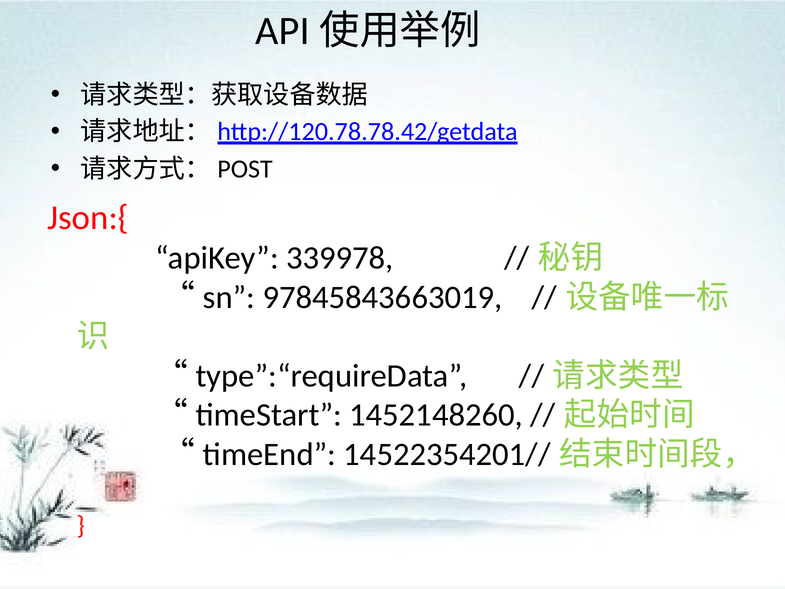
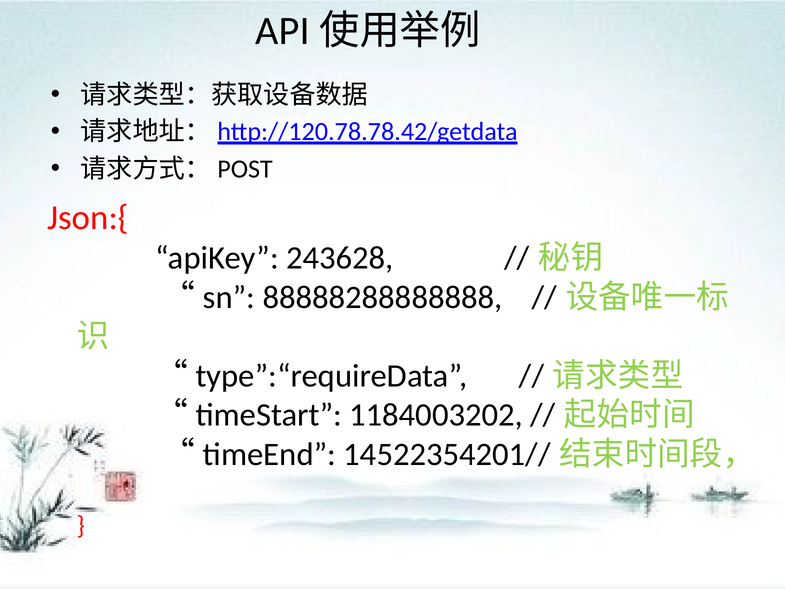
339978: 339978 -> 243628 (340, 258)
97845843663019: 97845843663019 -> 88888288888888 (382, 297)
1452148260: 1452148260 -> 1184003202 (436, 415)
